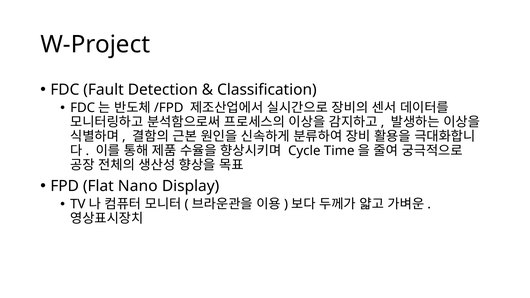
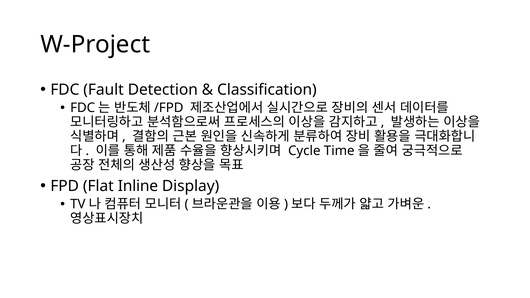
Nano: Nano -> Inline (138, 186)
